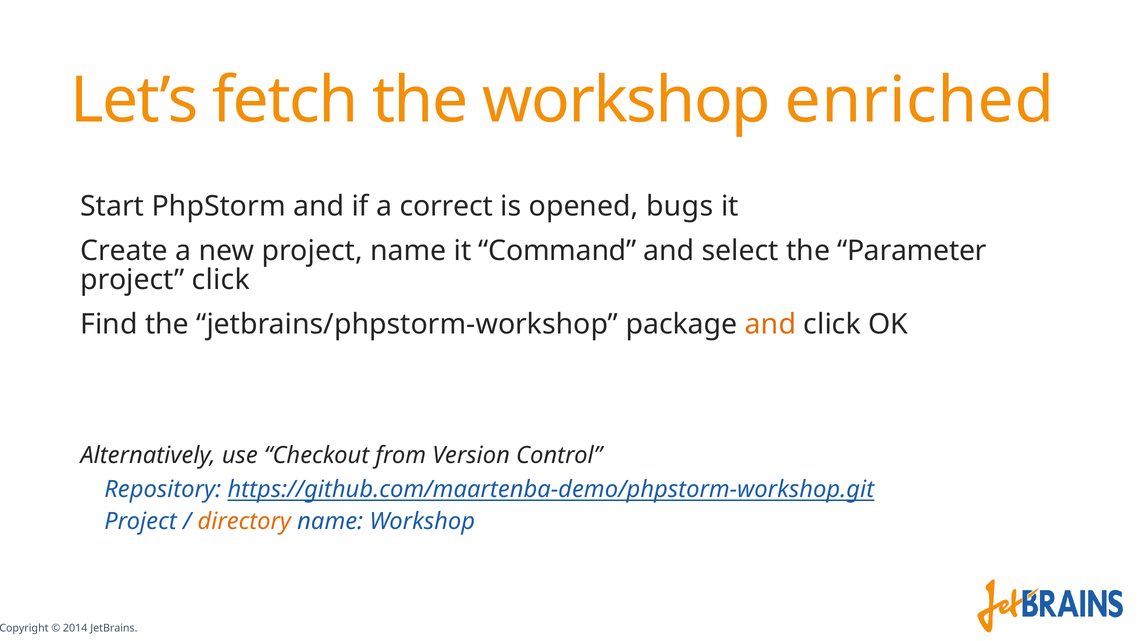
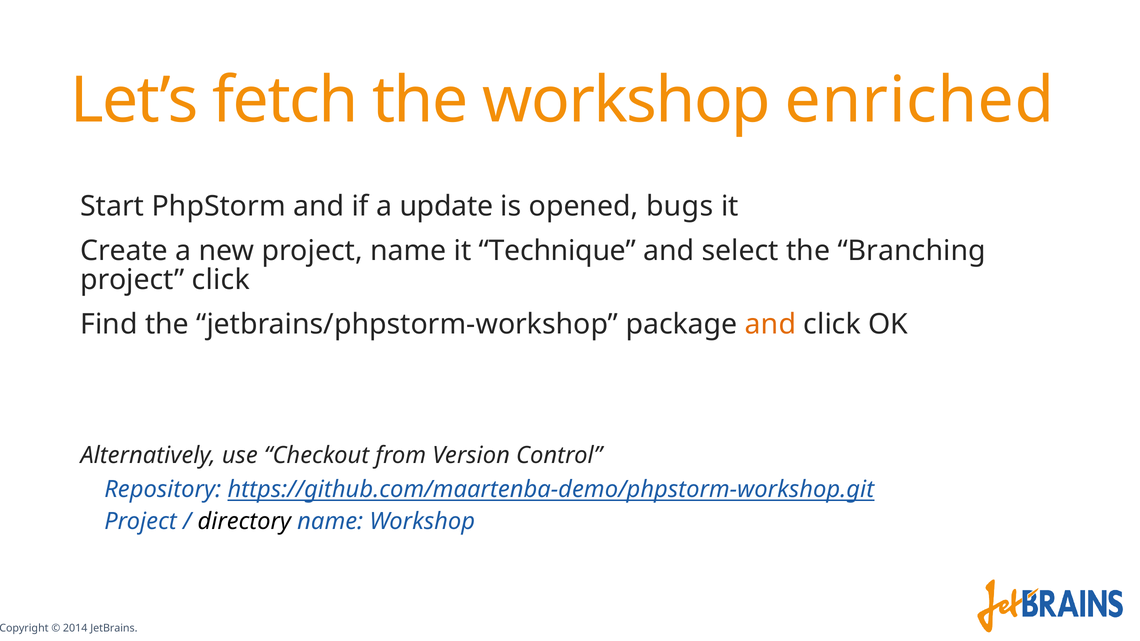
correct: correct -> update (446, 206)
Command: Command -> Technique (557, 251)
Parameter: Parameter -> Branching (912, 251)
directory colour: orange -> black (244, 522)
